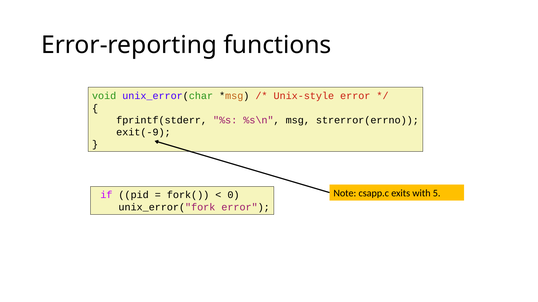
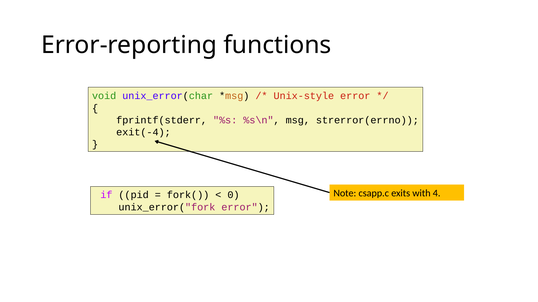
exit(-9: exit(-9 -> exit(-4 (143, 132)
5: 5 -> 4 (437, 194)
